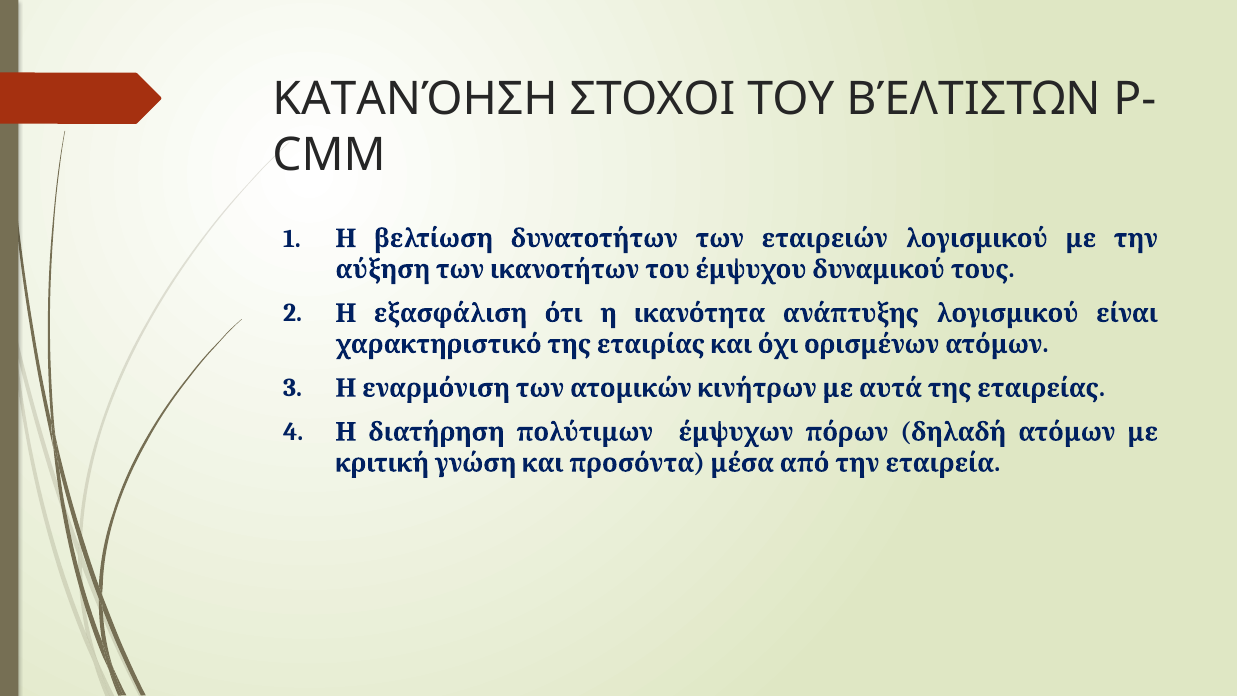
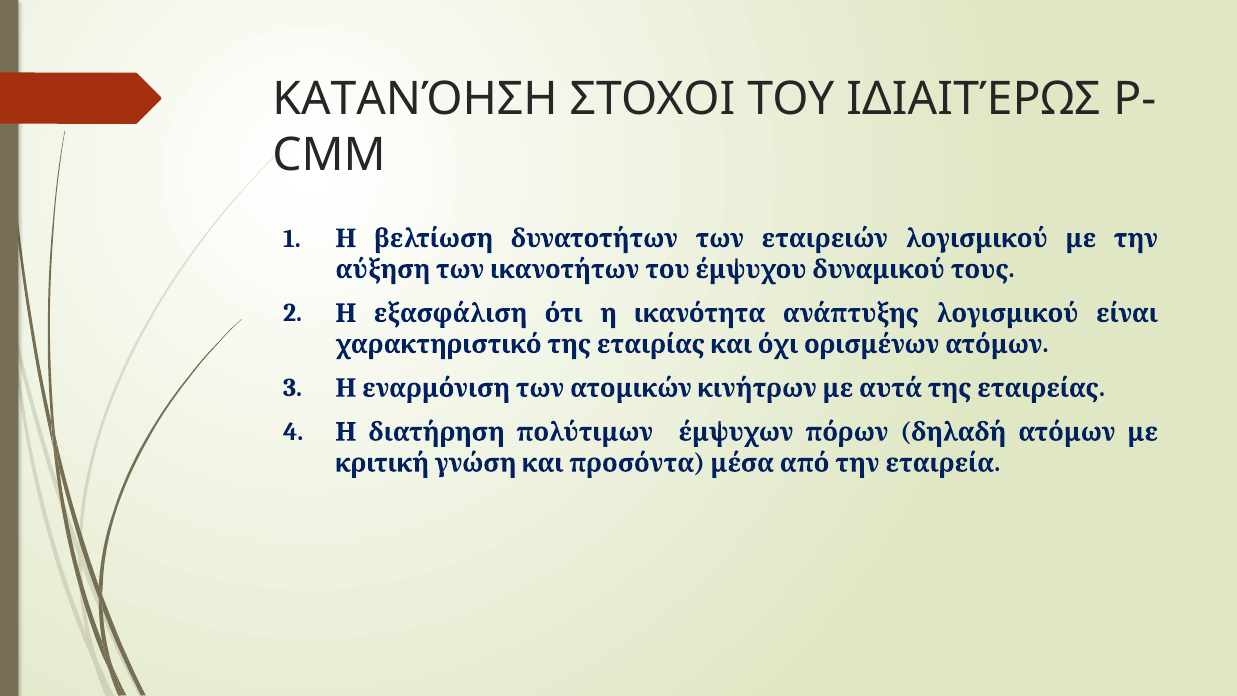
ΒΈΛΤΙΣΤΩΝ: ΒΈΛΤΙΣΤΩΝ -> ΙΔΙΑΙΤΈΡΩΣ (974, 99)
